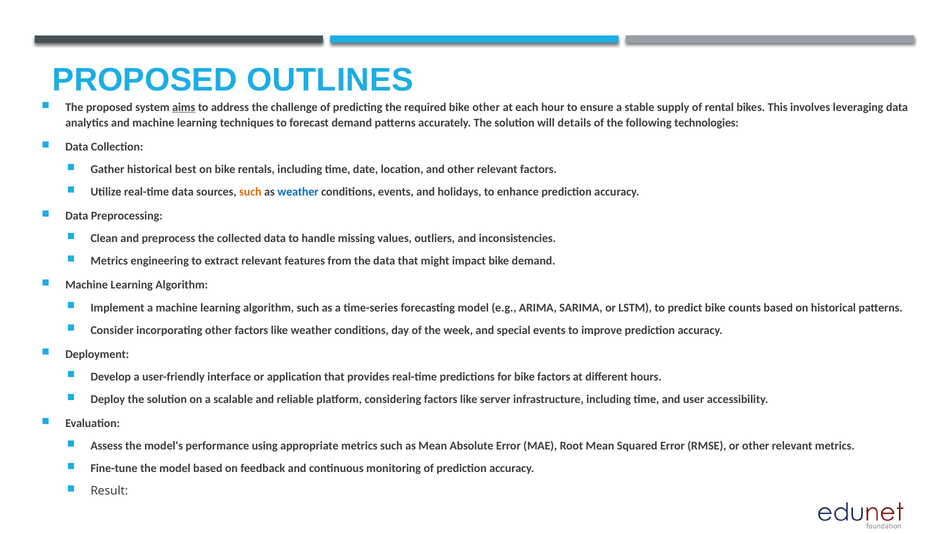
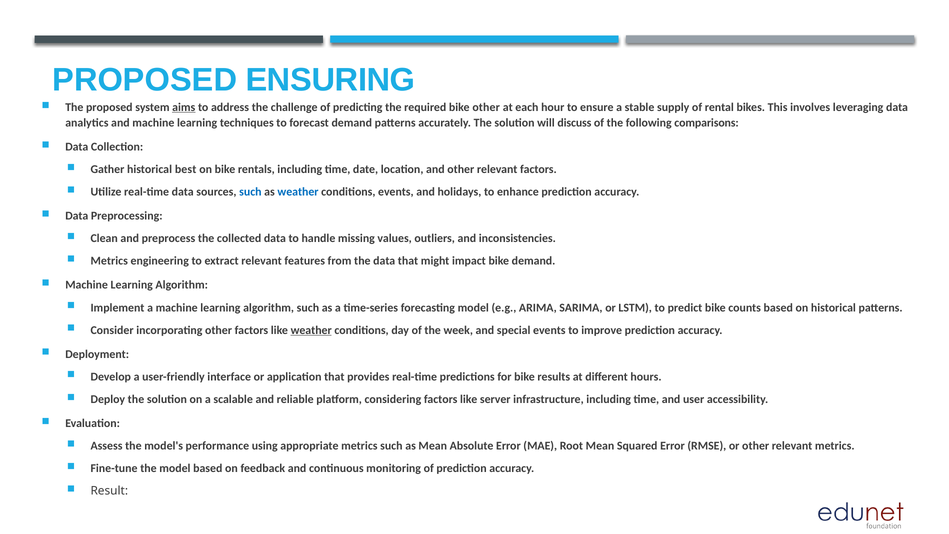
OUTLINES: OUTLINES -> ENSURING (330, 80)
details: details -> discuss (574, 123)
technologies: technologies -> comparisons (707, 123)
such colour: orange -> blue (250, 192)
weather underline: none -> present (311, 330)
bike factors: factors -> results (554, 377)
